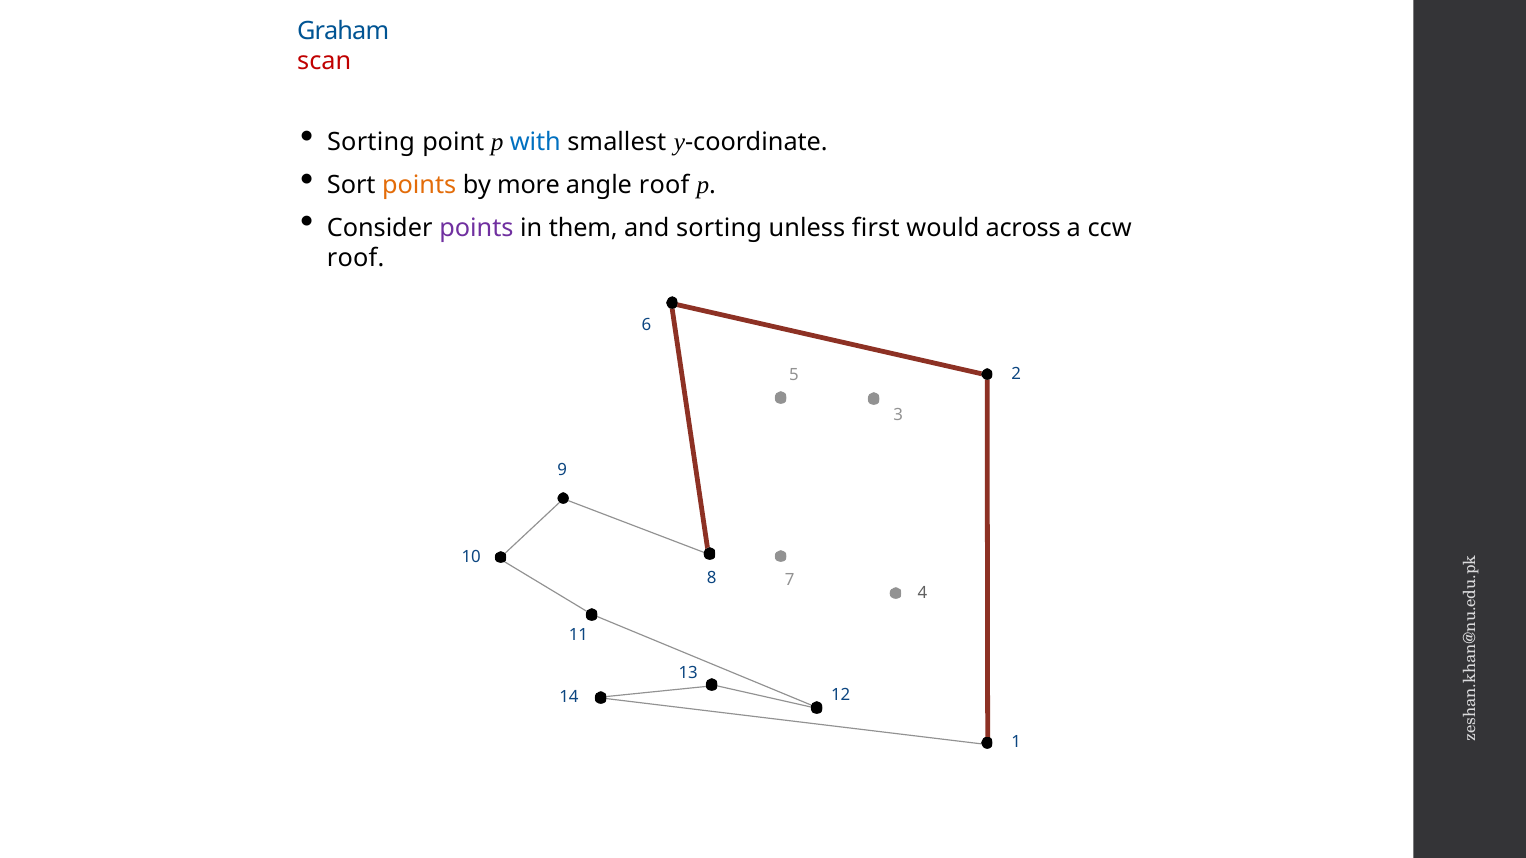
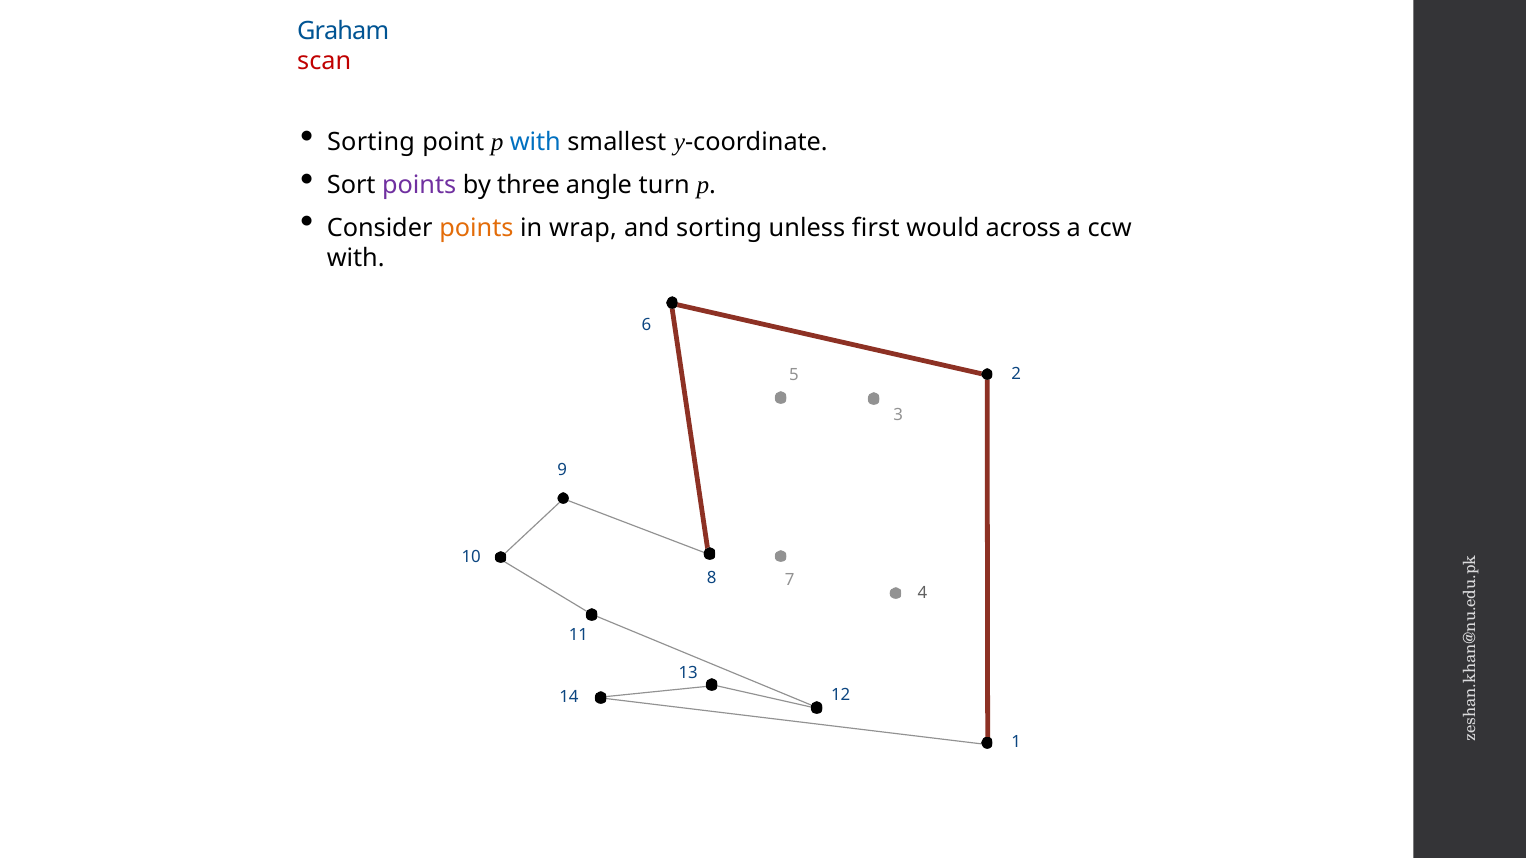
points colour: orange -> purple (419, 186)
more: more -> three (529, 186)
angle roof: roof -> turn (664, 186)
points colour: purple -> orange (476, 228)
them: them -> wrap (583, 228)
roof: roof -> with (356, 258)
